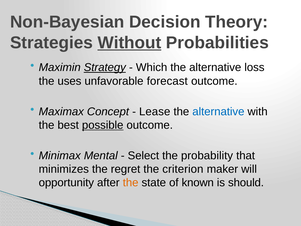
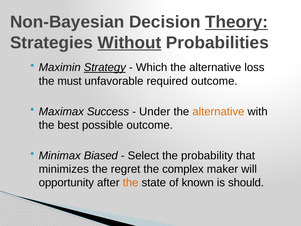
Theory underline: none -> present (237, 22)
uses: uses -> must (70, 81)
forecast: forecast -> required (167, 81)
Concept: Concept -> Success (108, 111)
Lease: Lease -> Under (155, 111)
alternative colour: blue -> orange (218, 111)
possible underline: present -> none (103, 125)
Mental: Mental -> Biased (101, 155)
criterion: criterion -> complex (183, 169)
